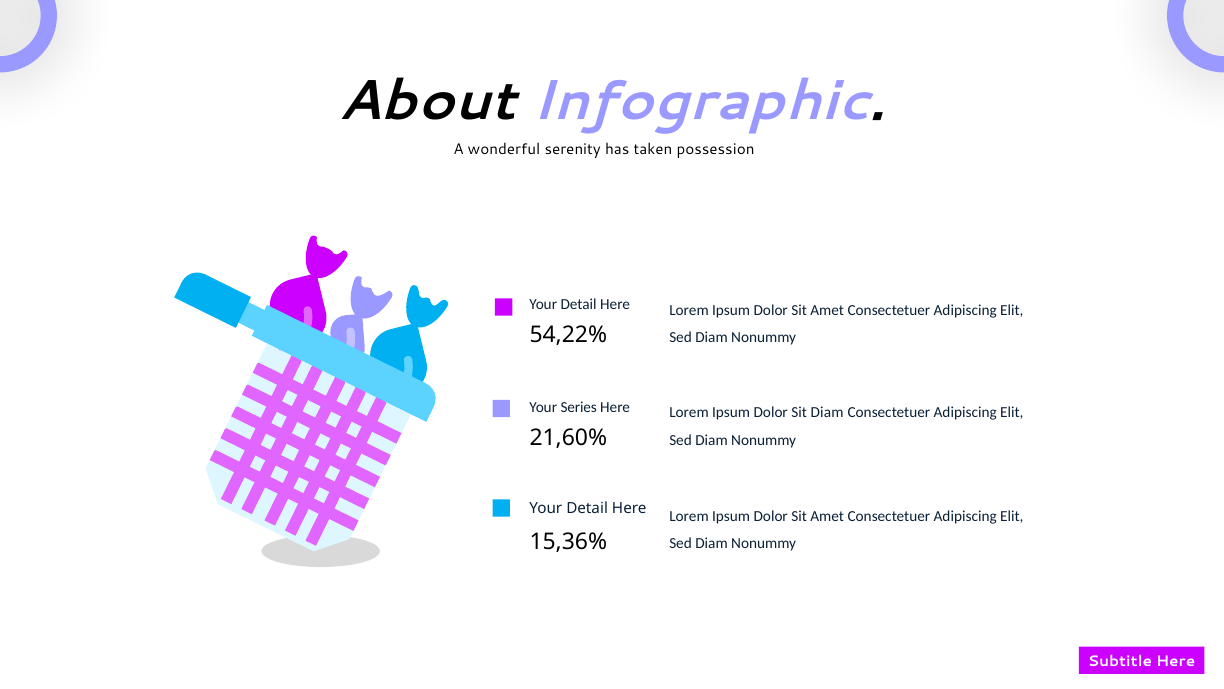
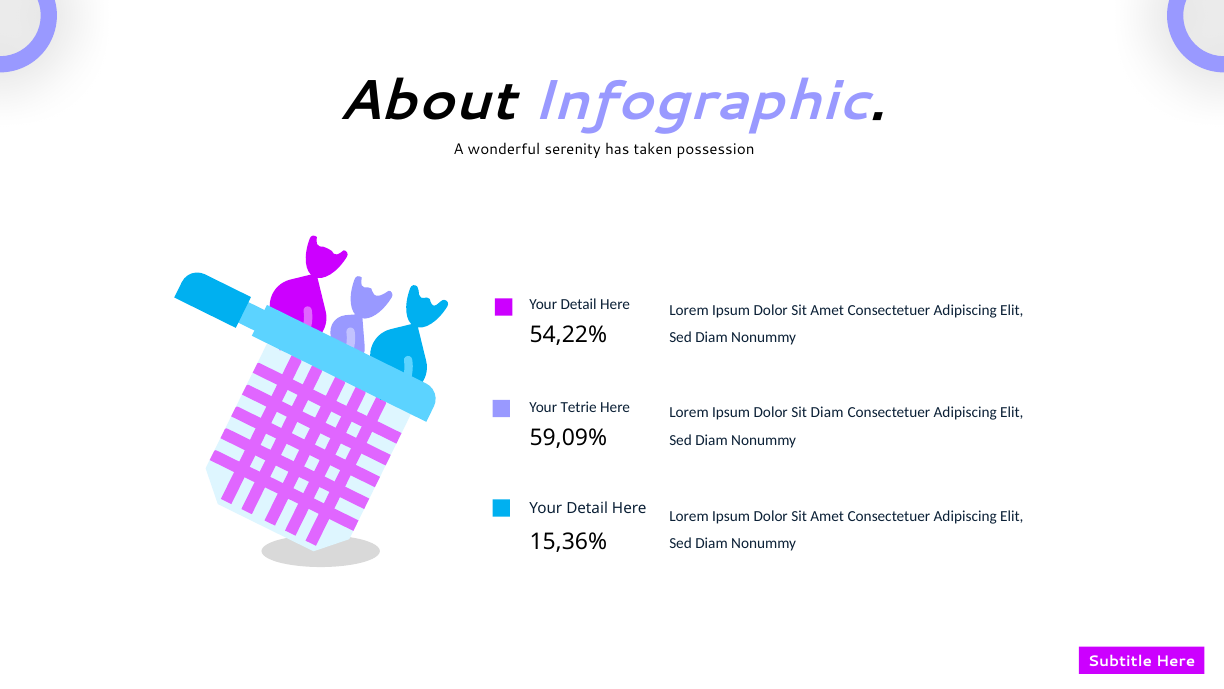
Series: Series -> Tetrie (579, 407)
21,60%: 21,60% -> 59,09% (568, 438)
